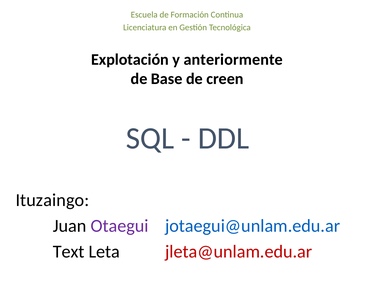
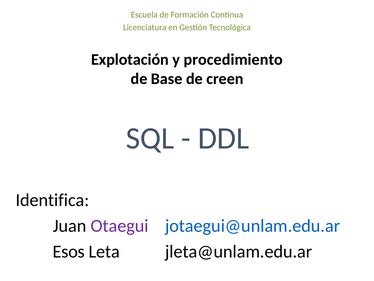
anteriormente: anteriormente -> procedimiento (233, 59)
Ituzaingo: Ituzaingo -> Identifica (52, 200)
Text: Text -> Esos (69, 251)
jleta@unlam.edu.ar colour: red -> black (239, 251)
